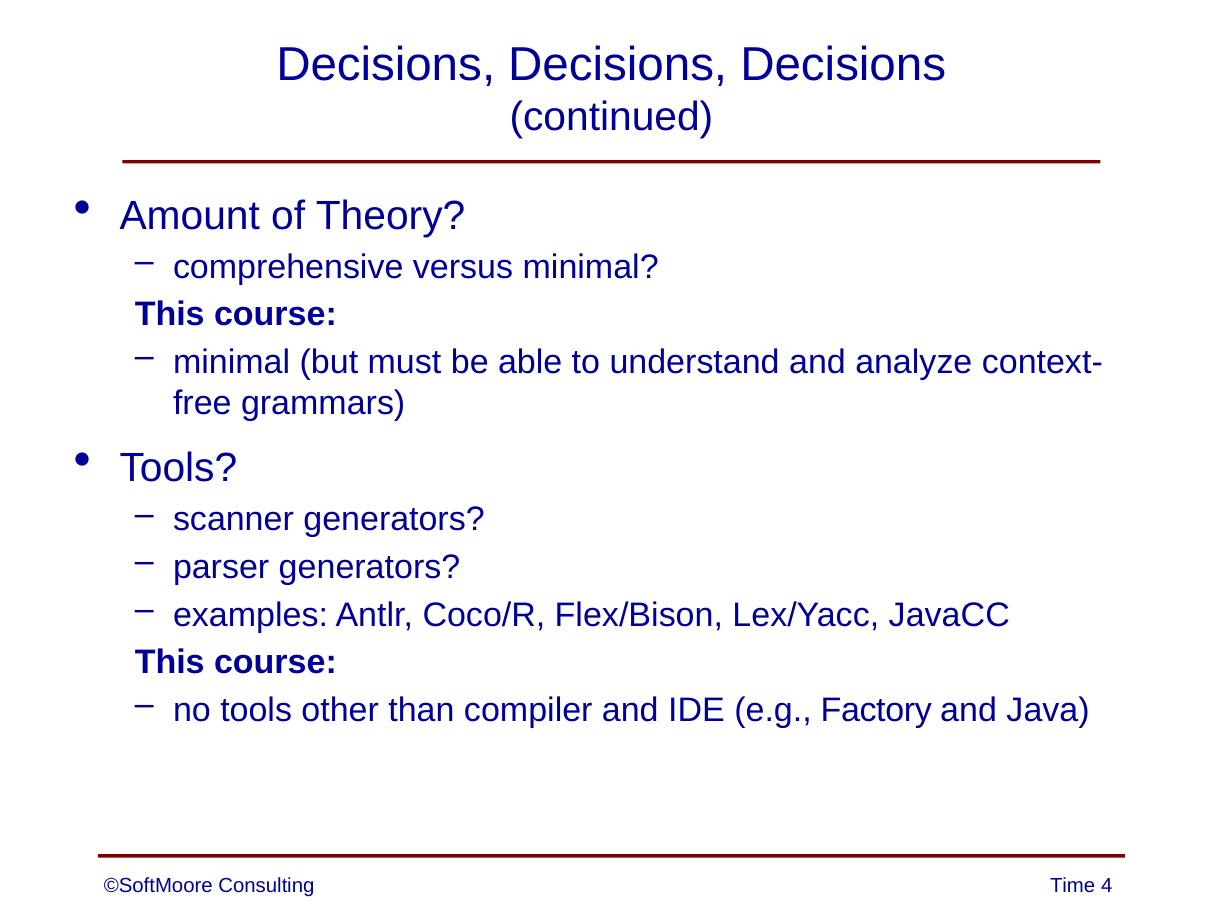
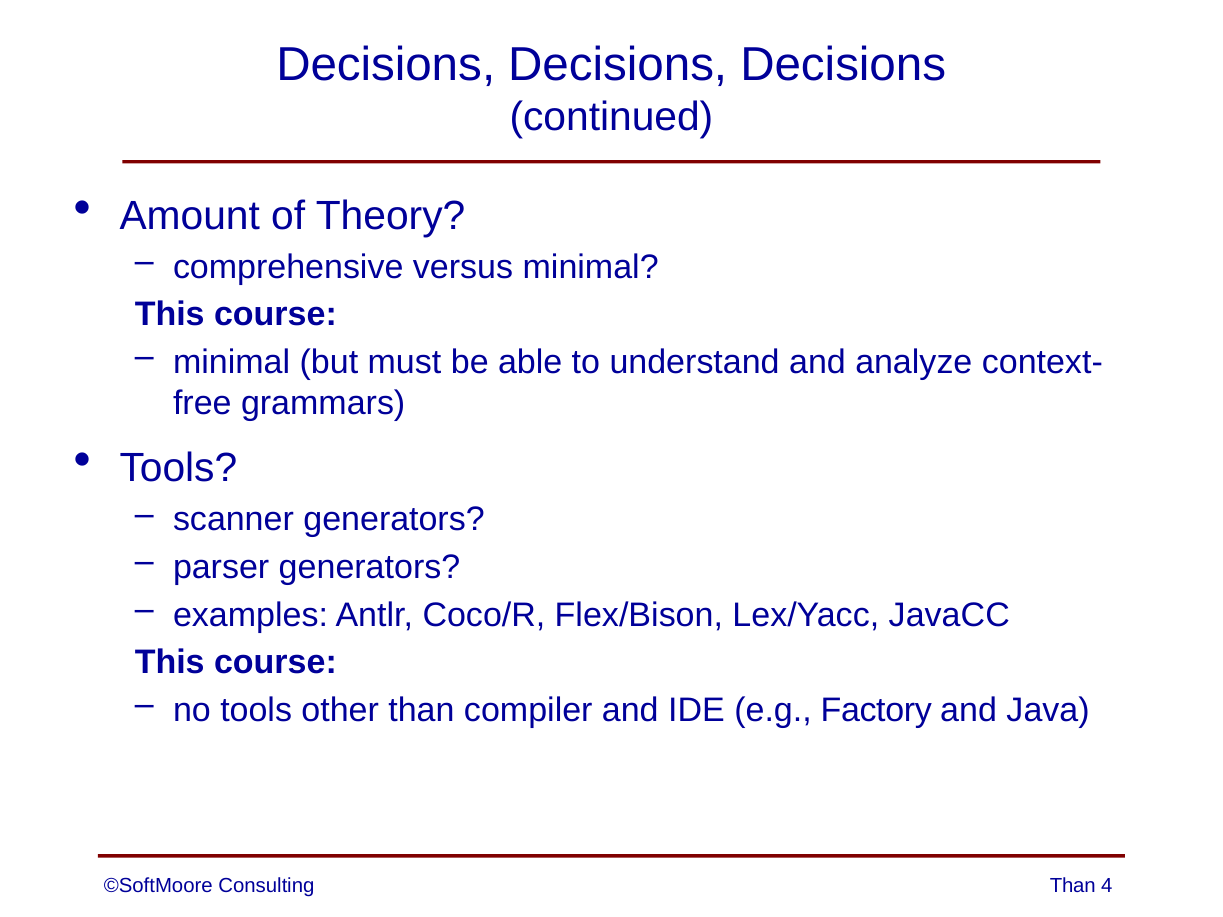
Time: Time -> Than (1073, 886)
